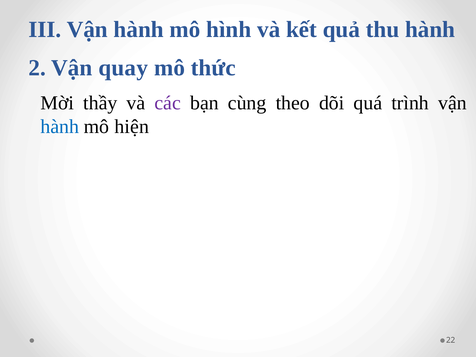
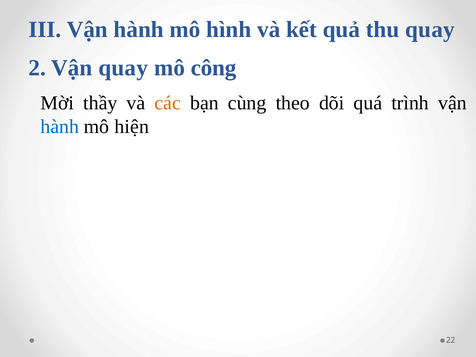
thu hành: hành -> quay (430, 29)
thức: thức -> công (214, 68)
các colour: purple -> orange (168, 103)
